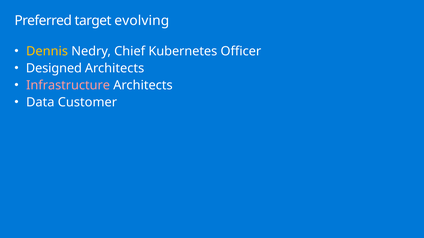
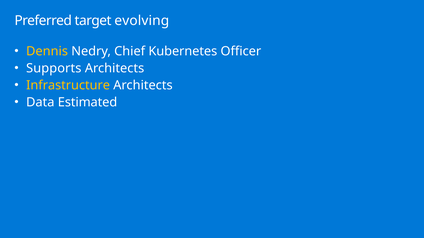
Designed: Designed -> Supports (54, 68)
Infrastructure colour: pink -> yellow (68, 85)
Customer: Customer -> Estimated (88, 102)
